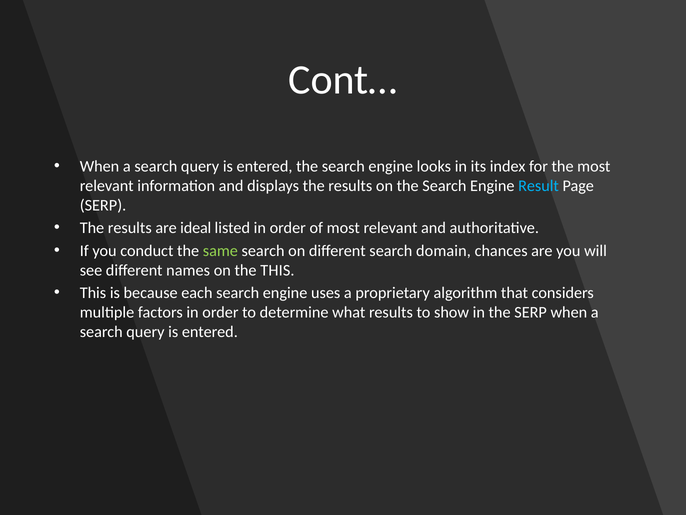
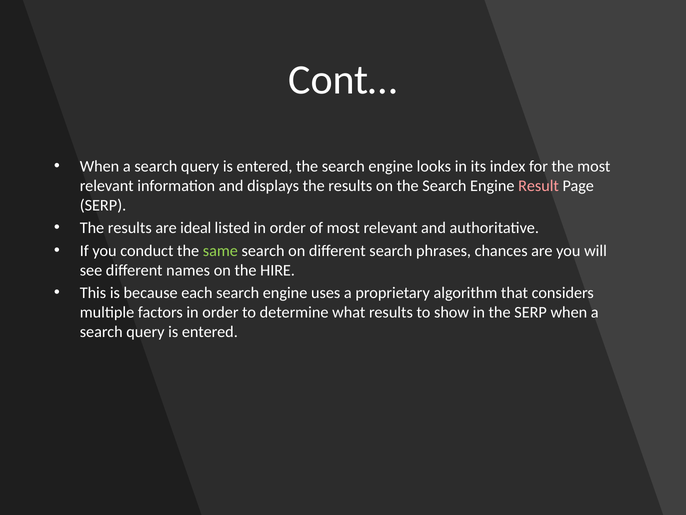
Result colour: light blue -> pink (539, 186)
domain: domain -> phrases (444, 250)
the THIS: THIS -> HIRE (278, 270)
